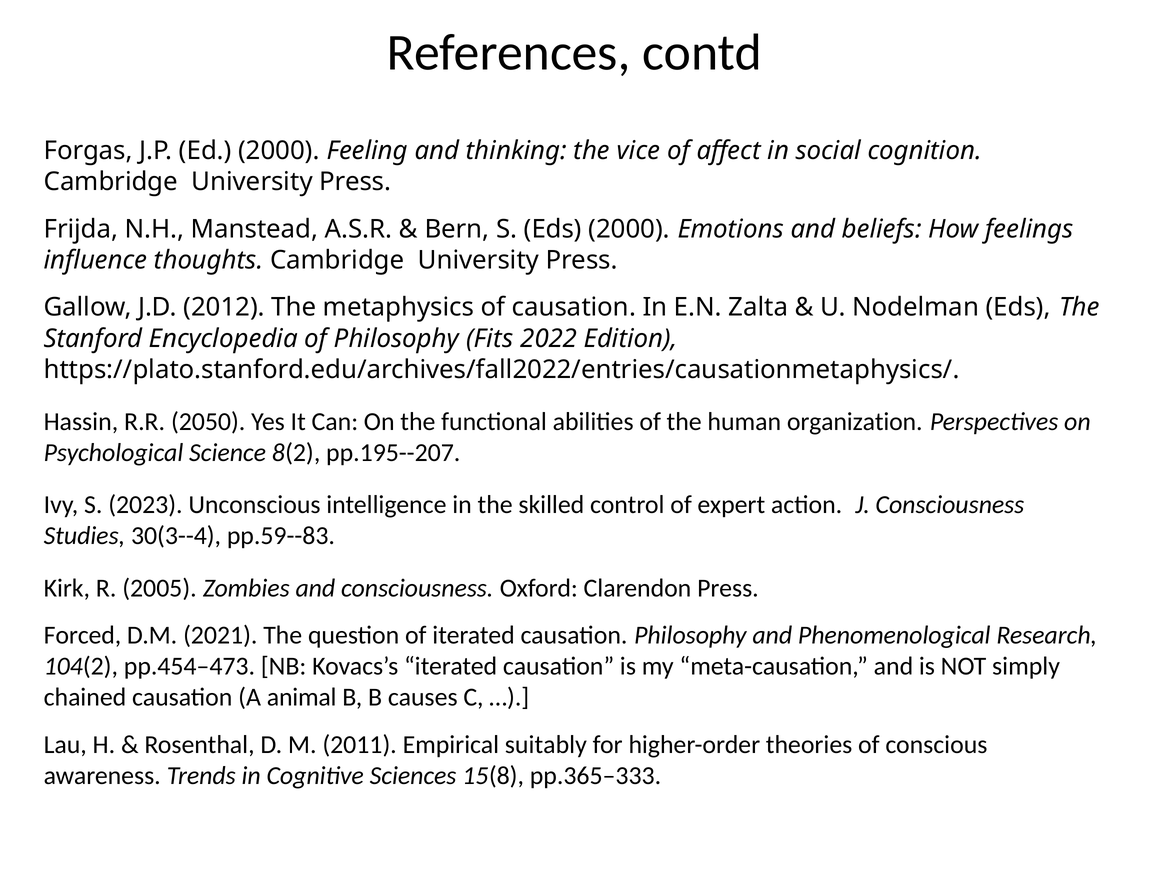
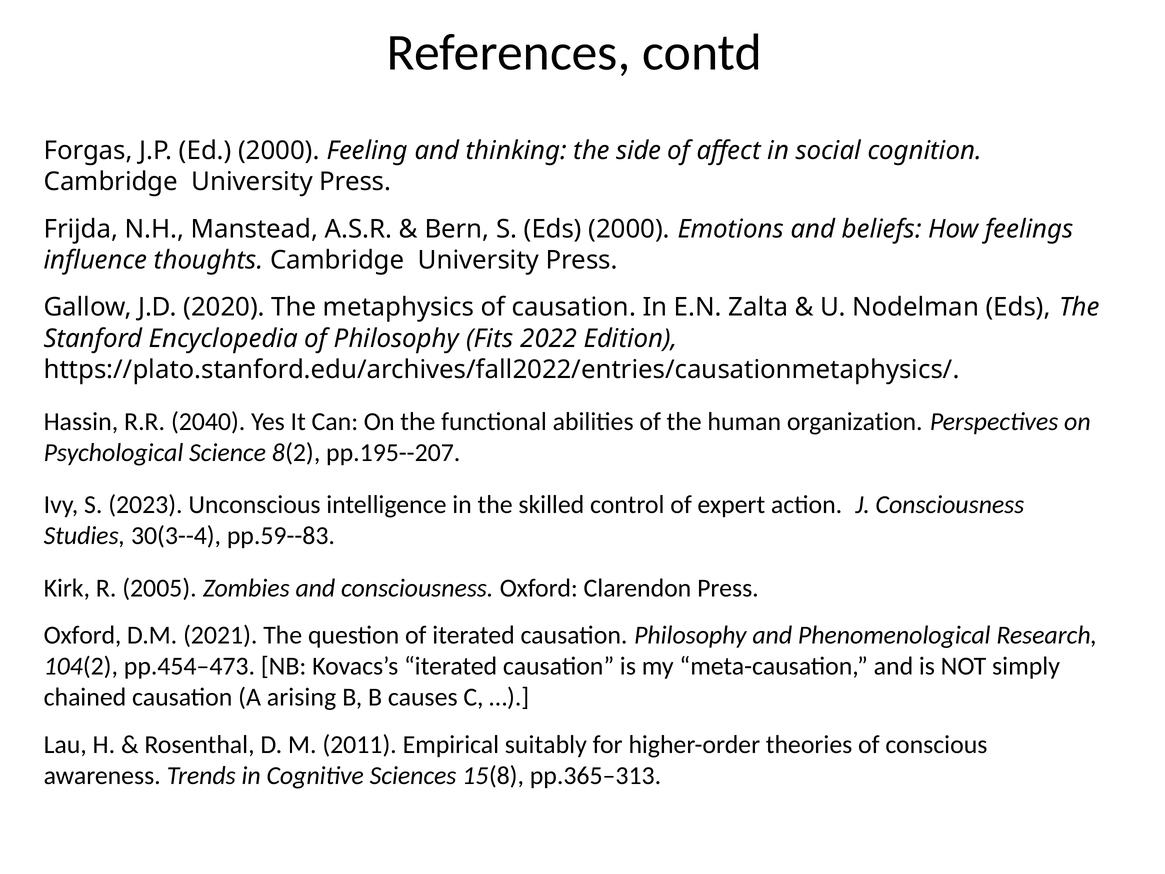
vice: vice -> side (639, 151)
2012: 2012 -> 2020 (224, 307)
2050: 2050 -> 2040 (208, 422)
Forced: Forced -> Oxford (83, 635)
animal: animal -> arising (302, 697)
pp.365–333: pp.365–333 -> pp.365–313 (595, 775)
